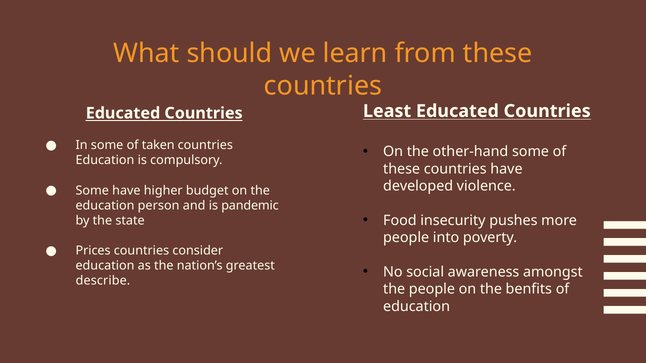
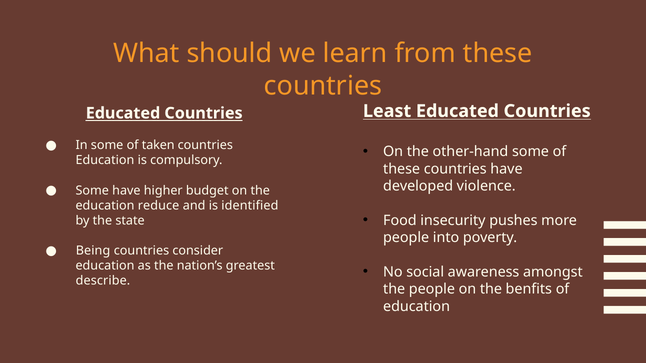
person: person -> reduce (159, 206)
pandemic: pandemic -> identified (250, 206)
Prices: Prices -> Being (93, 251)
